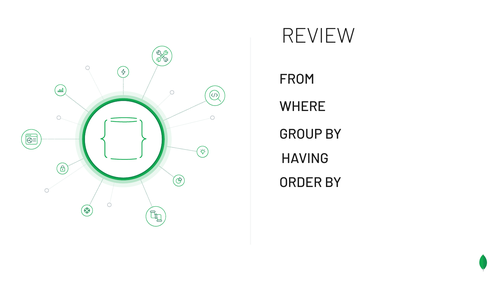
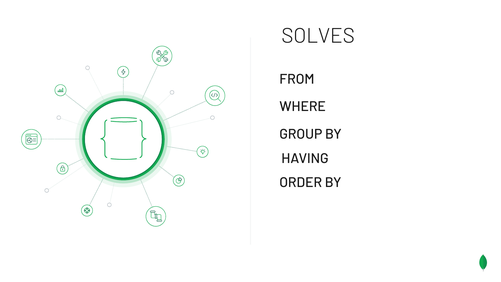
REVIEW: REVIEW -> SOLVES (318, 36)
